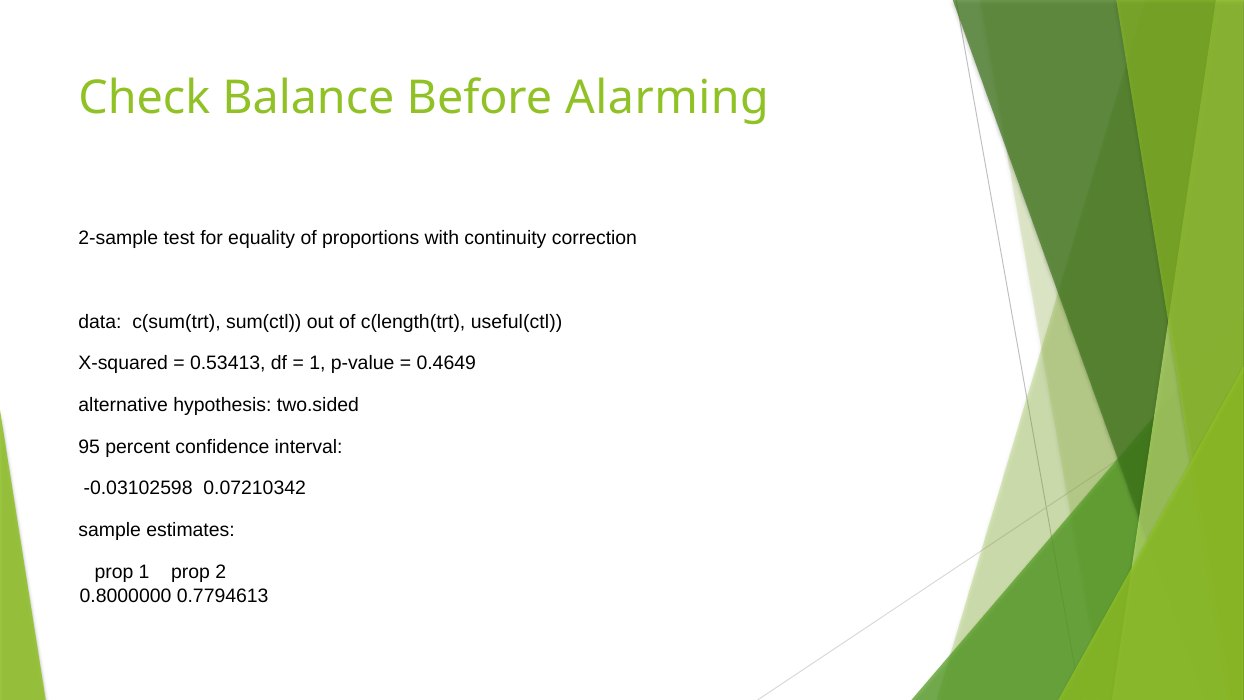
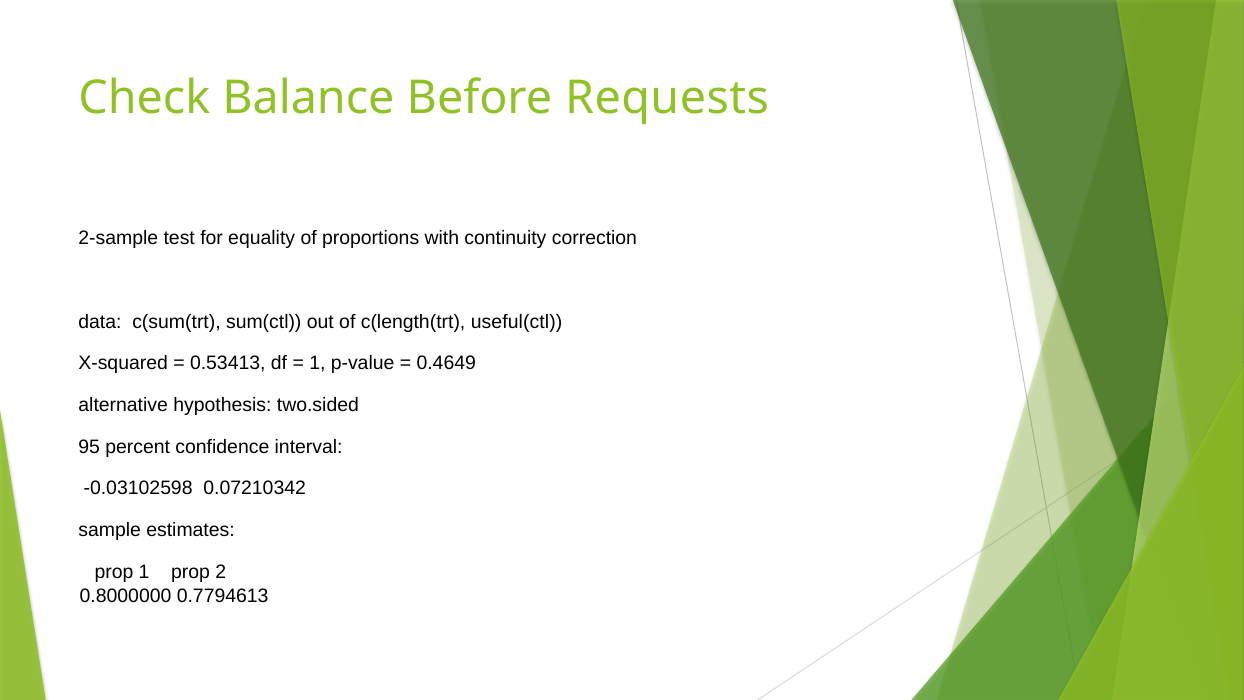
Alarming: Alarming -> Requests (667, 98)
